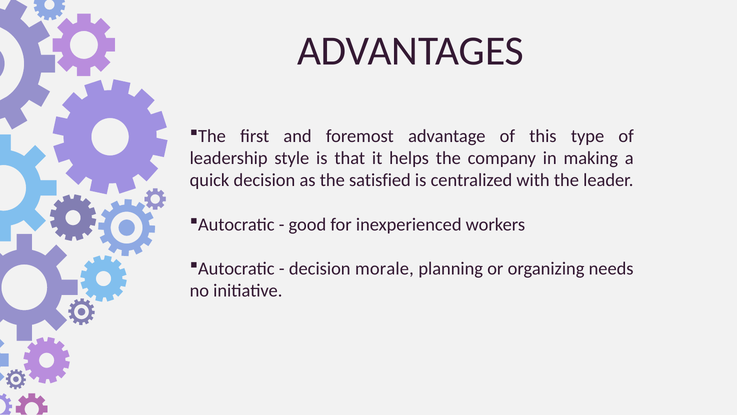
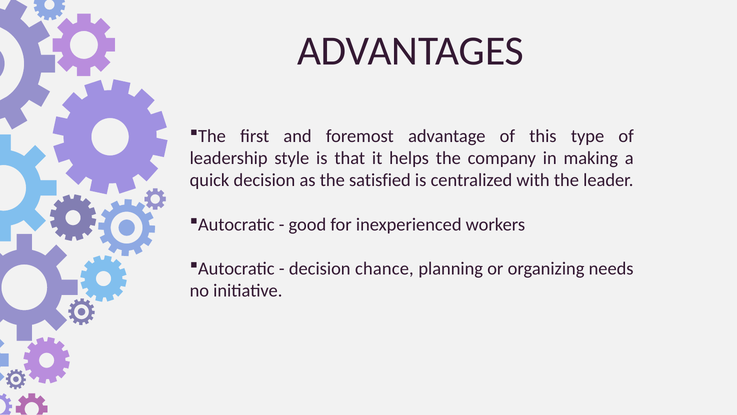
morale: morale -> chance (384, 268)
